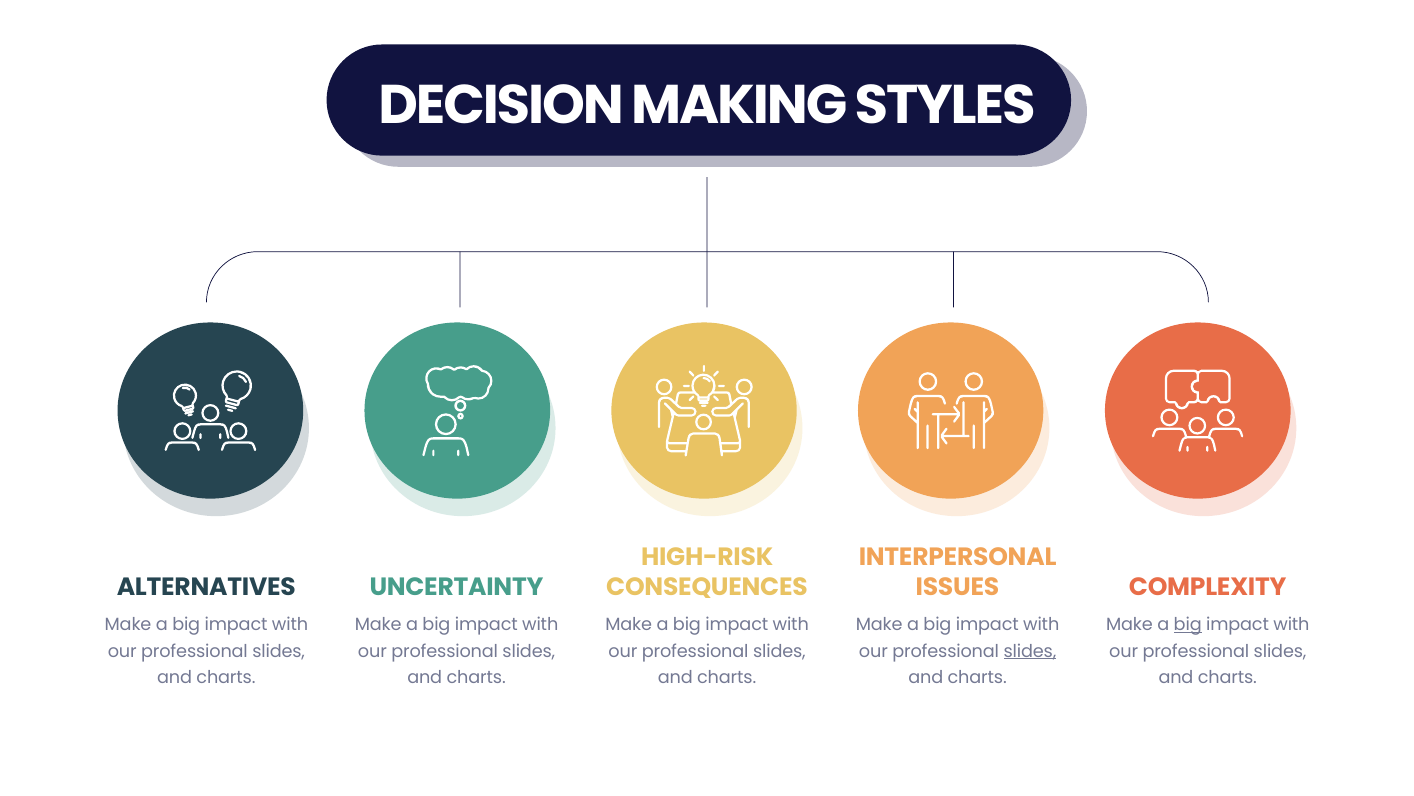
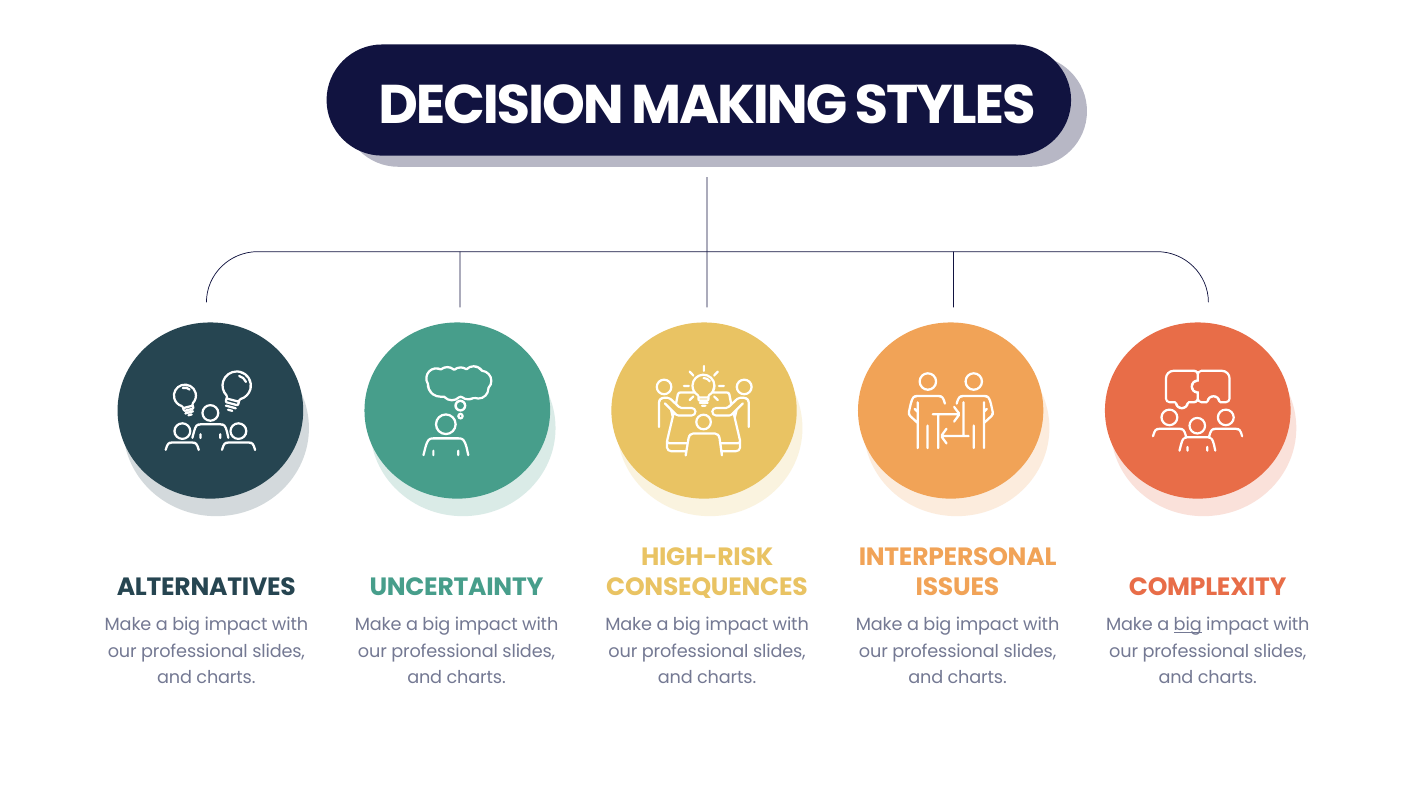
slides underline: present -> none (1030, 651)
